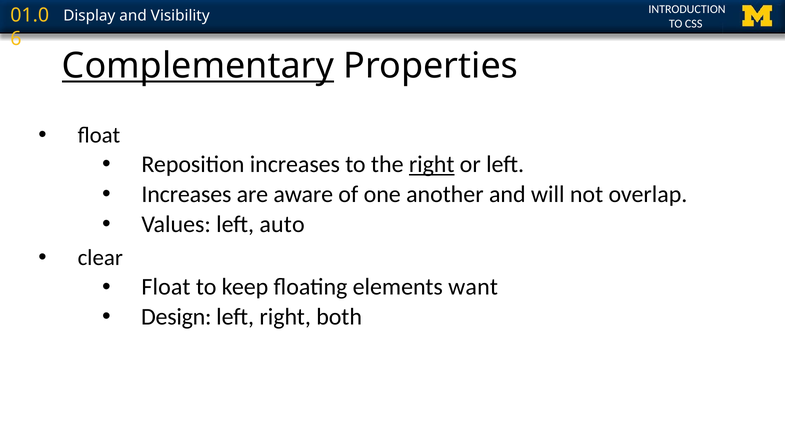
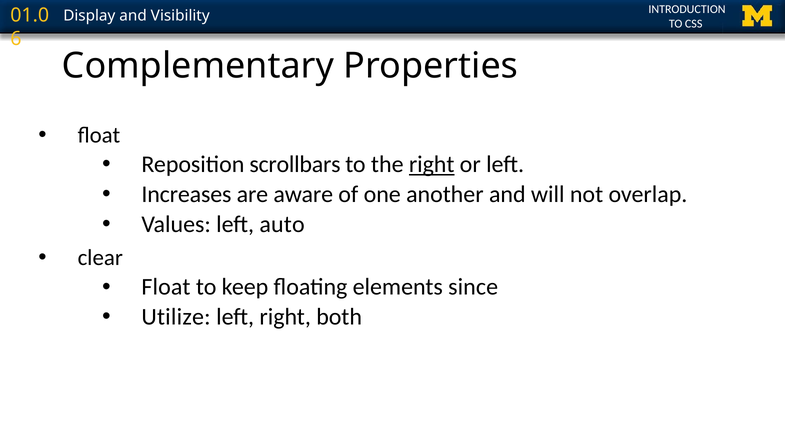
Complementary underline: present -> none (198, 66)
Reposition increases: increases -> scrollbars (295, 165)
want: want -> since (473, 287)
Design: Design -> Utilize (176, 317)
